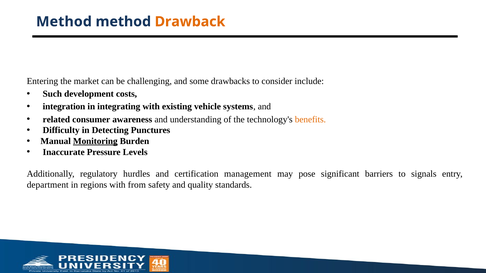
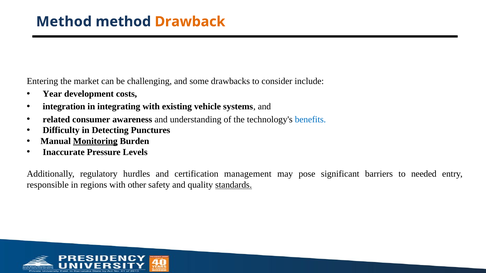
Such: Such -> Year (52, 94)
benefits colour: orange -> blue (310, 120)
signals: signals -> needed (424, 174)
department: department -> responsible (48, 185)
from: from -> other (137, 185)
standards underline: none -> present (234, 185)
